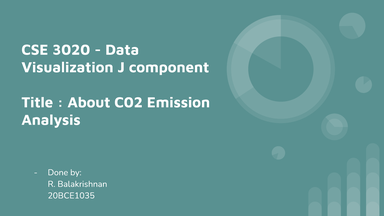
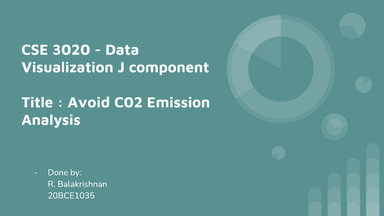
About: About -> Avoid (89, 102)
